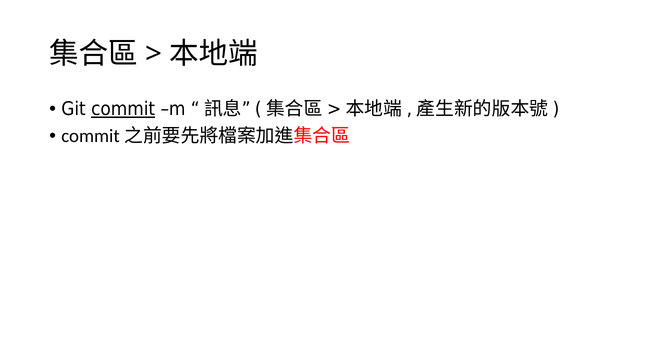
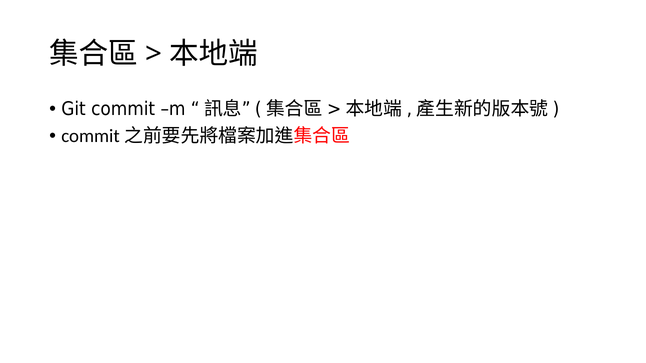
commit underline: present -> none (123, 109)
